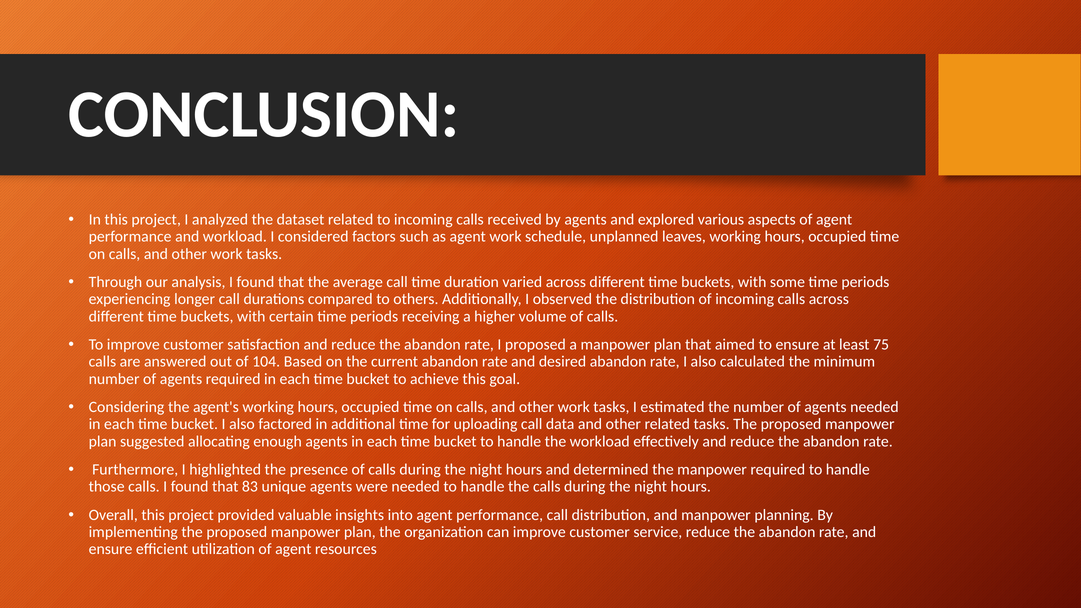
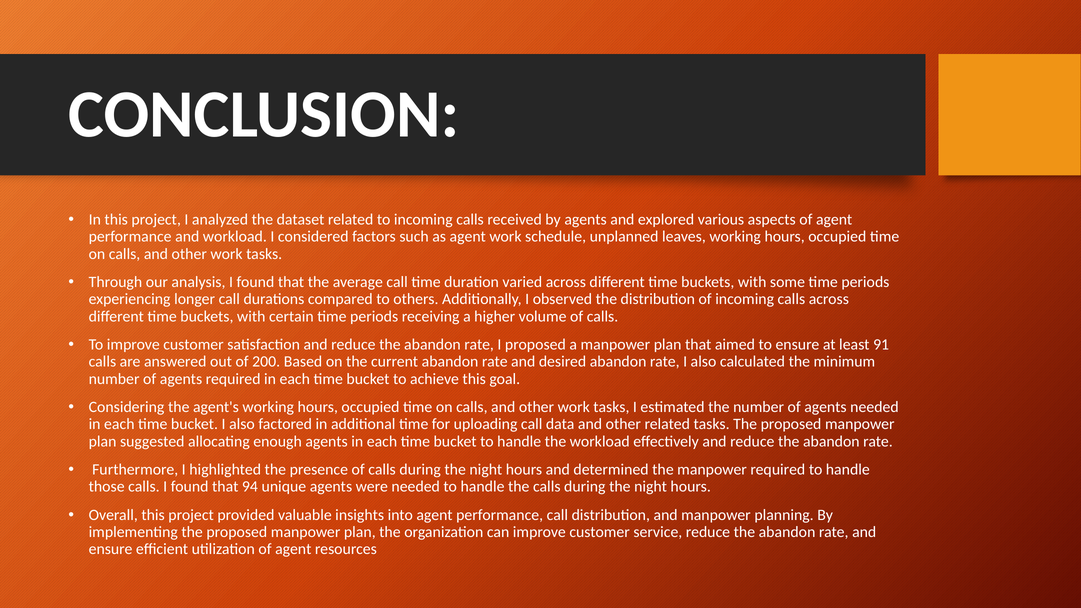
75: 75 -> 91 (881, 345)
104: 104 -> 200 (266, 362)
83: 83 -> 94 (250, 487)
